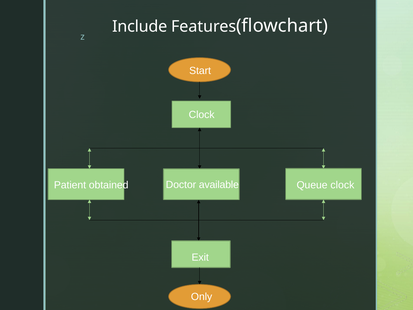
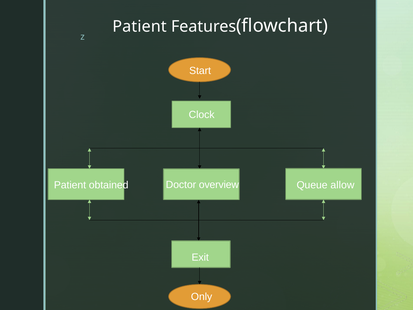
Include: Include -> Patient (140, 26)
available: available -> overview (219, 184)
Queue clock: clock -> allow (342, 185)
